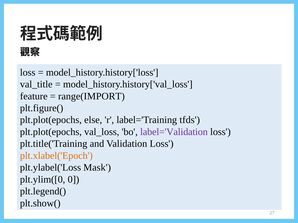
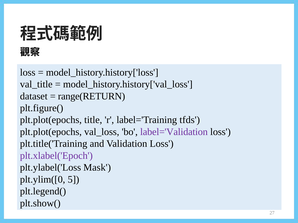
feature: feature -> dataset (34, 96)
range(IMPORT: range(IMPORT -> range(RETURN (92, 96)
else: else -> title (93, 120)
plt.xlabel('Epoch colour: orange -> purple (56, 156)
0: 0 -> 5 (73, 180)
